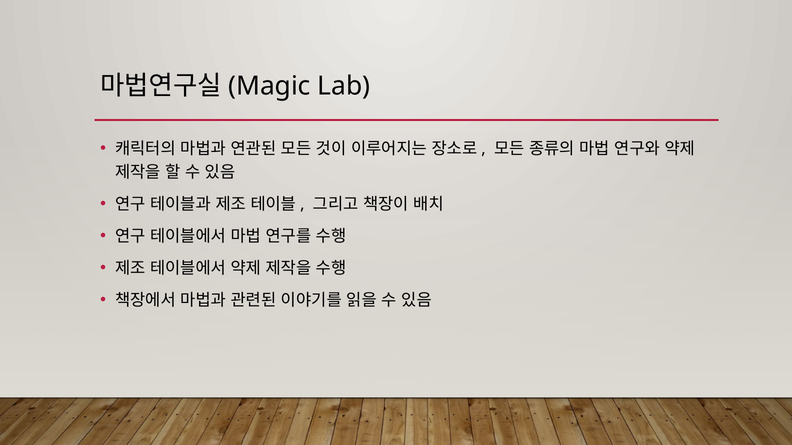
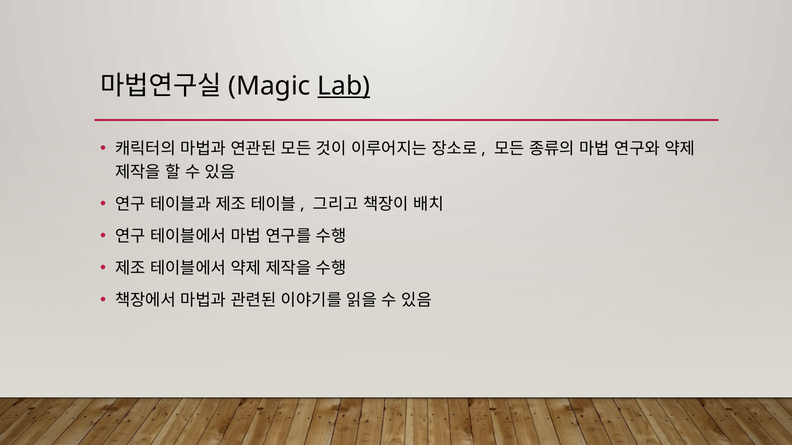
Lab underline: none -> present (344, 86)
